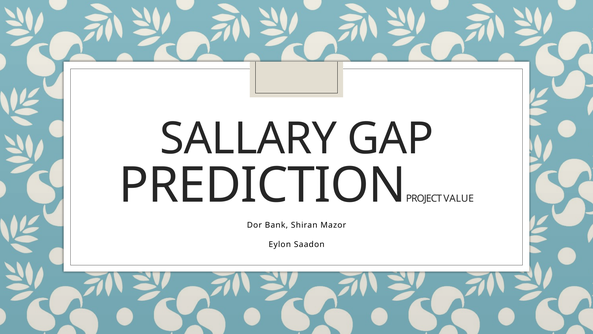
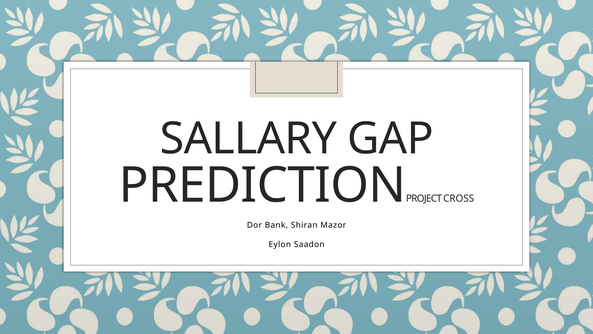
VALUE: VALUE -> CROSS (459, 198)
